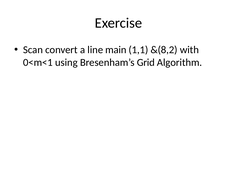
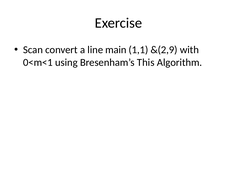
&(8,2: &(8,2 -> &(2,9 (164, 50)
Grid: Grid -> This (146, 62)
